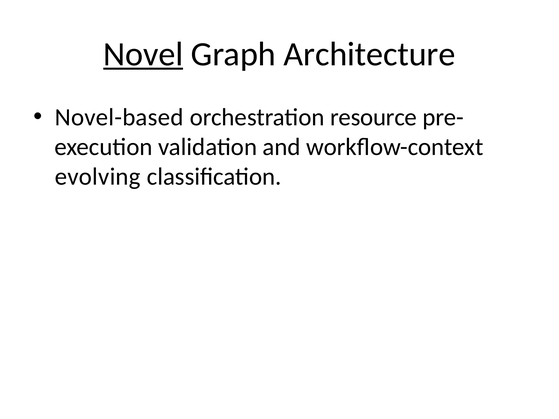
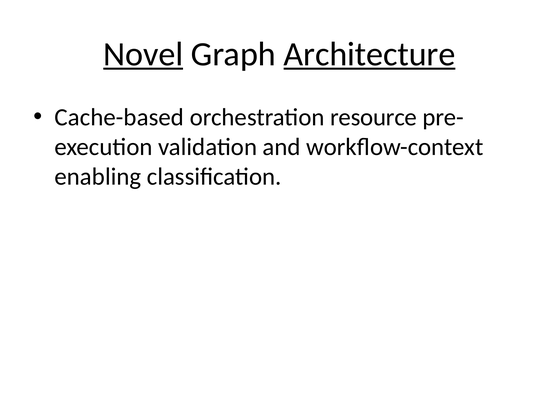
Architecture underline: none -> present (370, 54)
Novel-based: Novel-based -> Cache-based (119, 117)
evolving: evolving -> enabling (98, 177)
